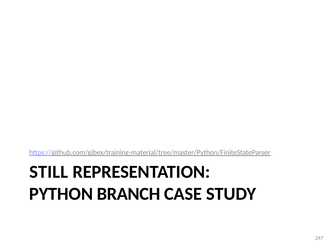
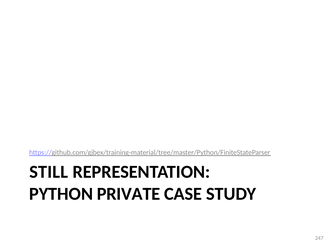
BRANCH: BRANCH -> PRIVATE (129, 194)
